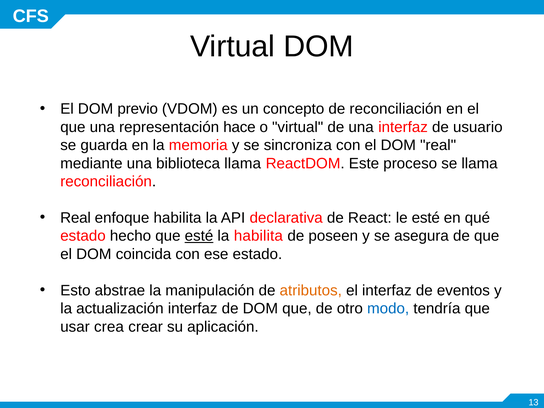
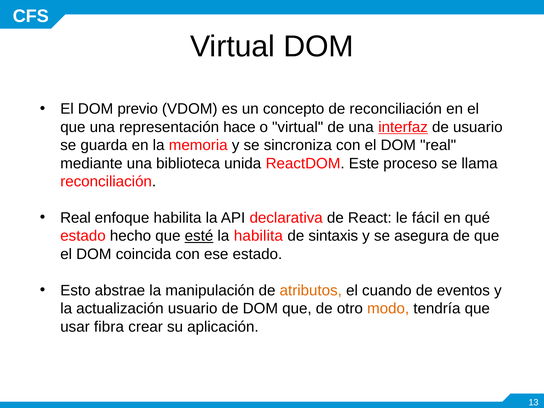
interfaz underline: none -> present (403, 127)
biblioteca llama: llama -> unida (243, 163)
le esté: esté -> fácil (426, 218)
poseen: poseen -> sintaxis (333, 236)
el interfaz: interfaz -> cuando (387, 290)
actualización interfaz: interfaz -> usuario (193, 309)
modo colour: blue -> orange (388, 309)
crea: crea -> fibra (109, 327)
